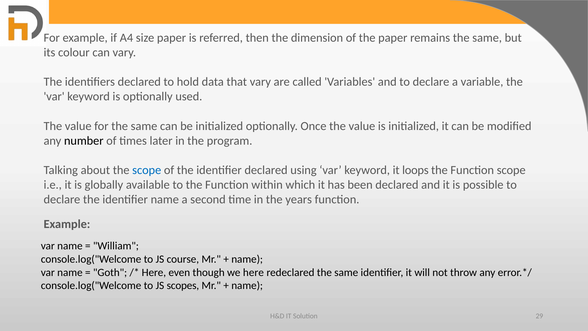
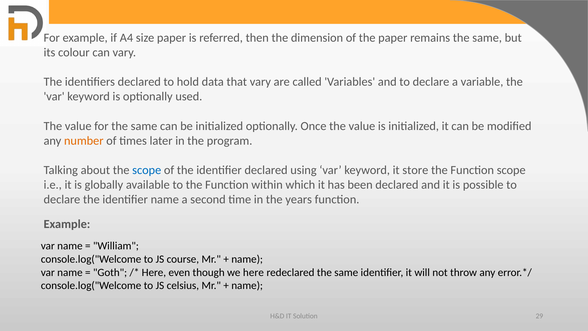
number colour: black -> orange (84, 141)
loops: loops -> store (415, 170)
scopes: scopes -> celsius (183, 285)
